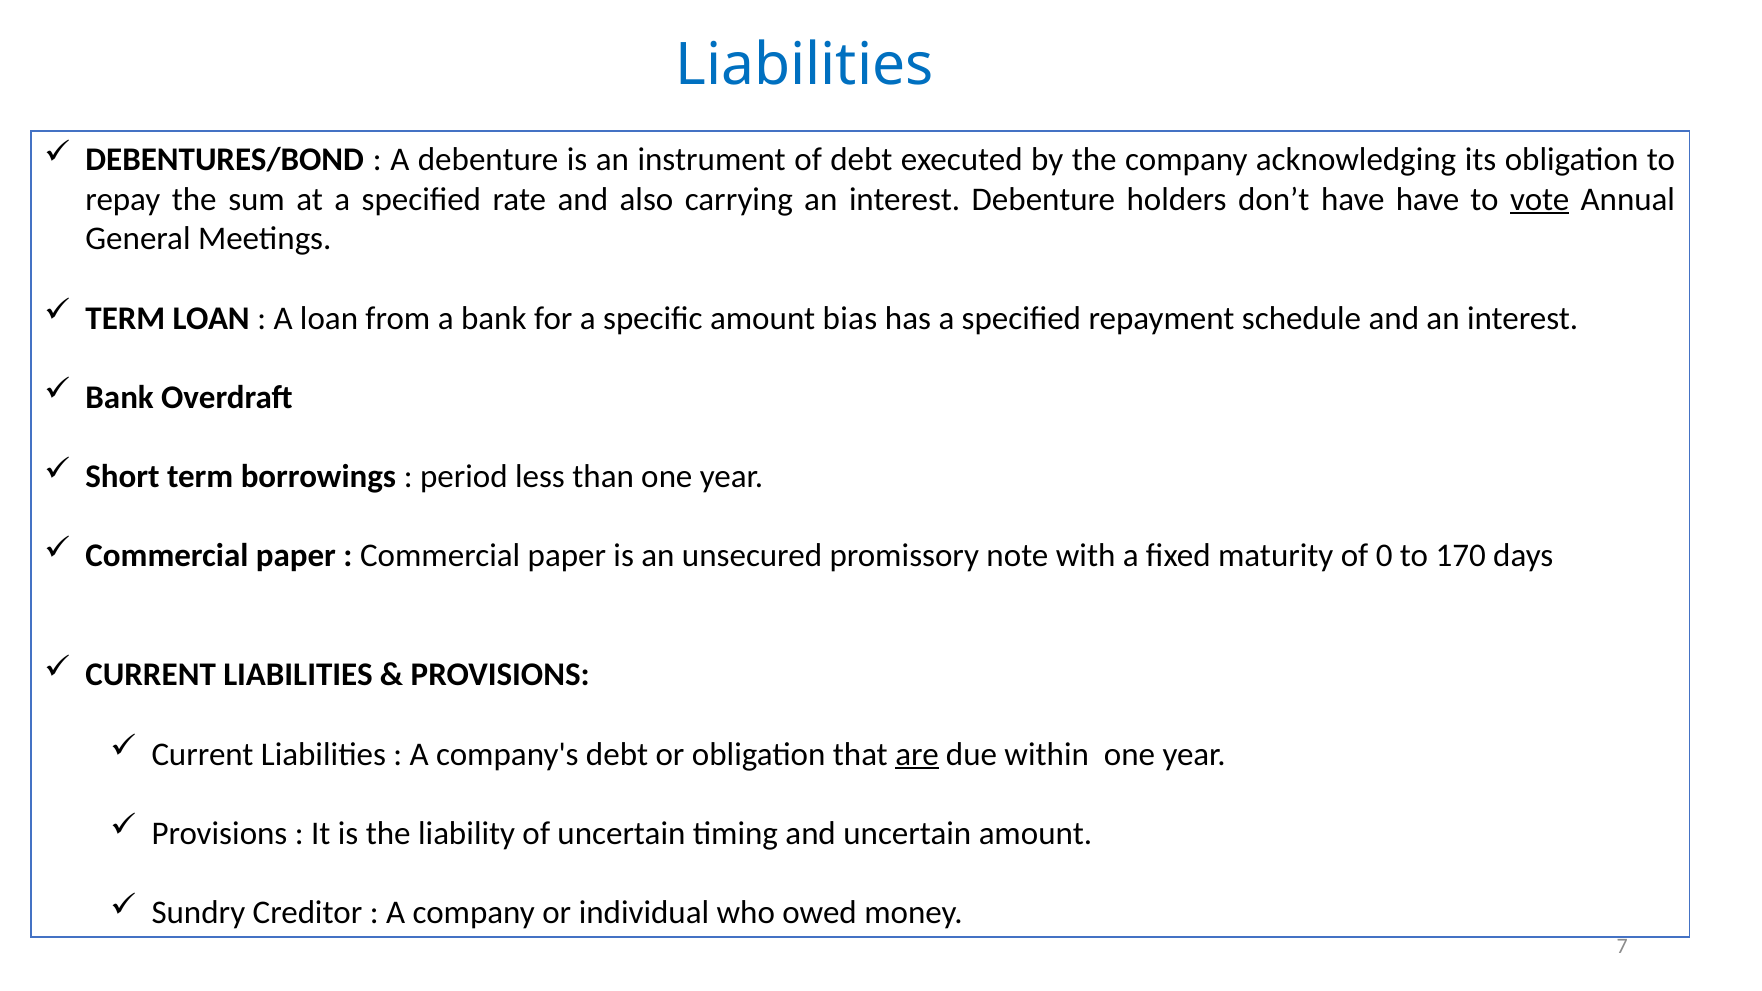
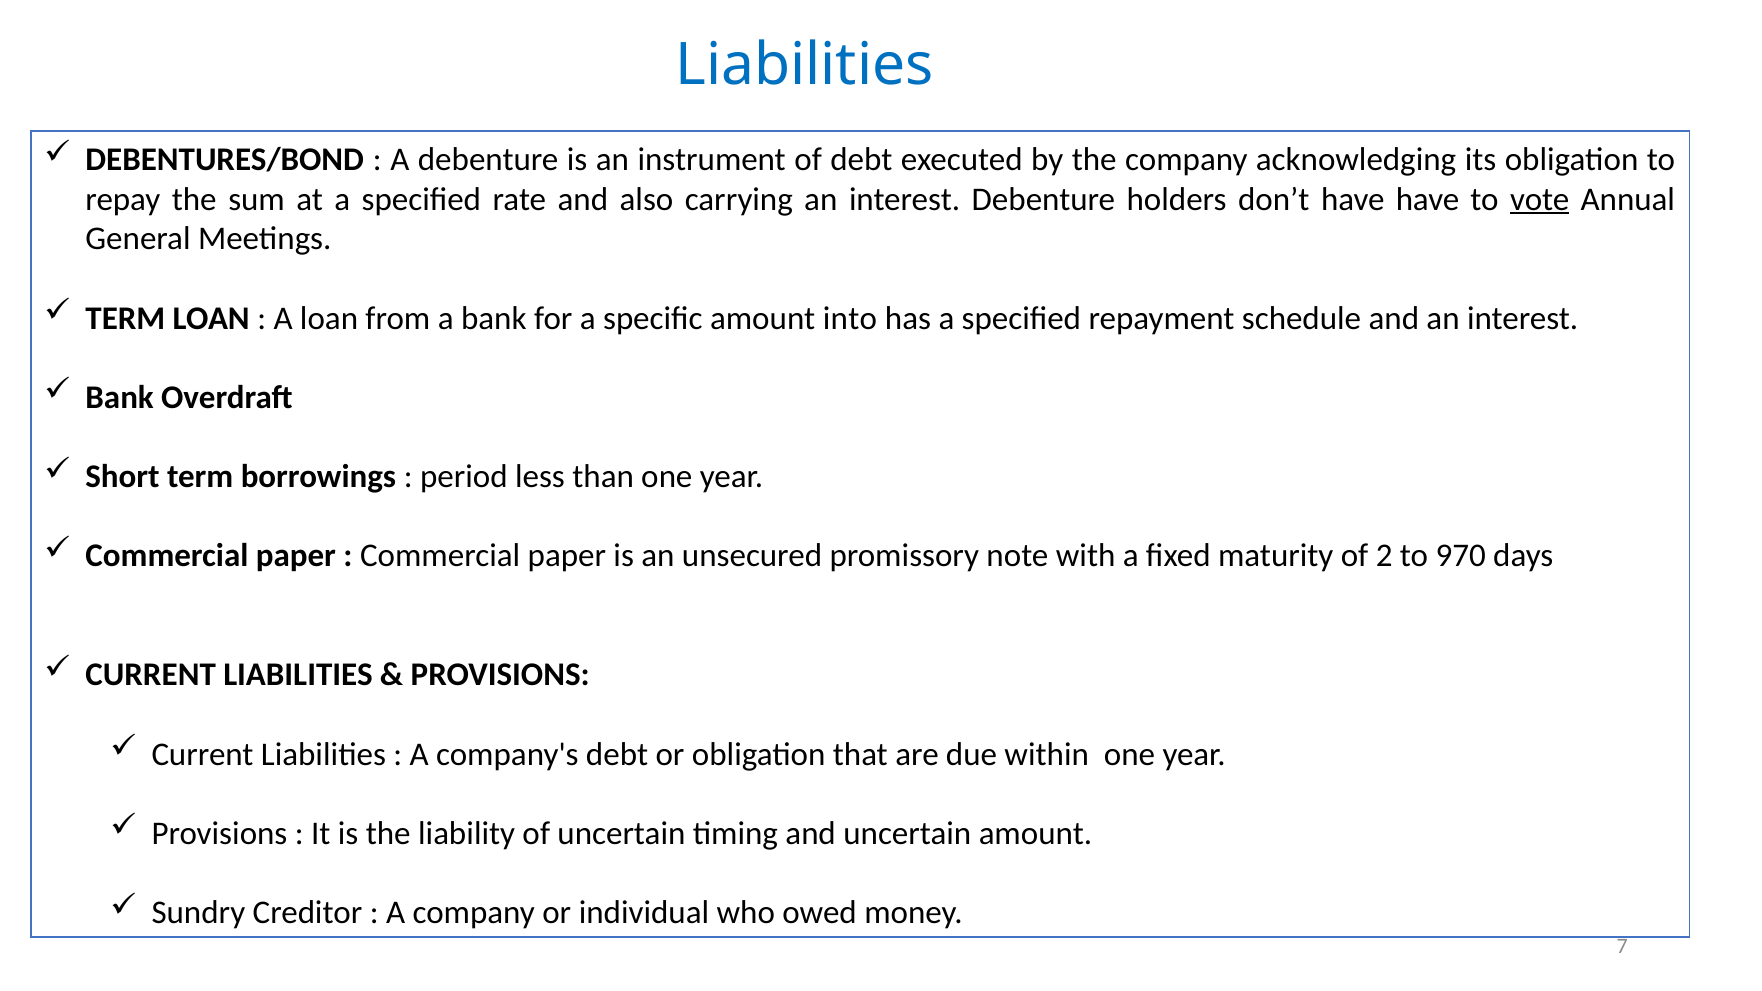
bias: bias -> into (850, 318)
0: 0 -> 2 (1384, 556)
170: 170 -> 970 (1461, 556)
are underline: present -> none (917, 754)
